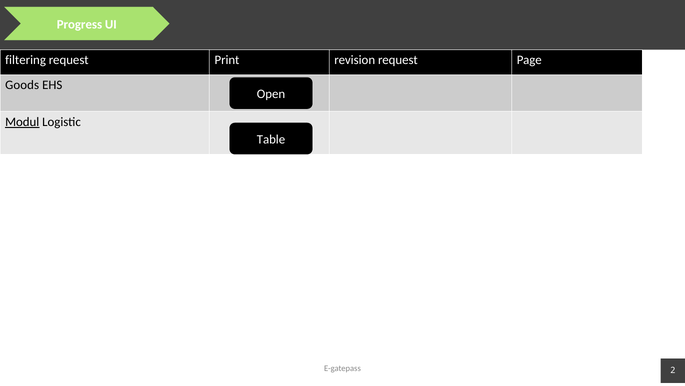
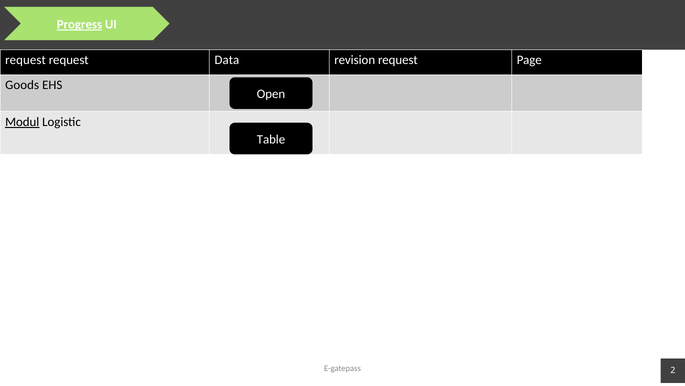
Progress underline: none -> present (79, 24)
filtering: filtering -> request (25, 60)
Print: Print -> Data (227, 60)
